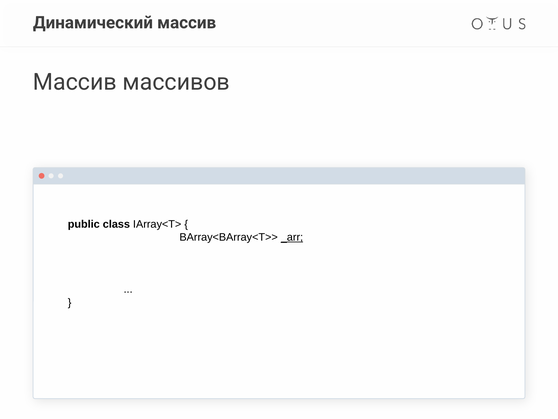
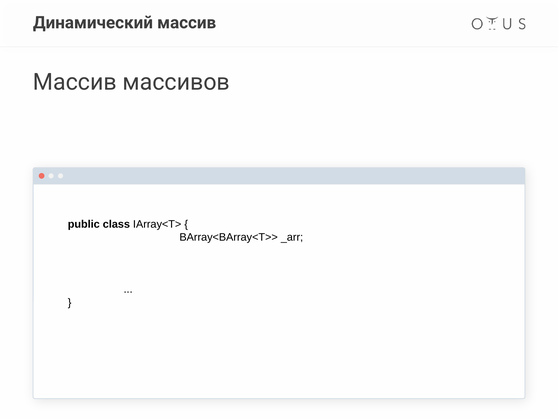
_arr underline: present -> none (292, 237)
